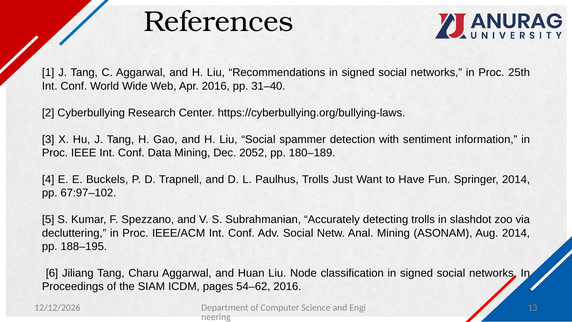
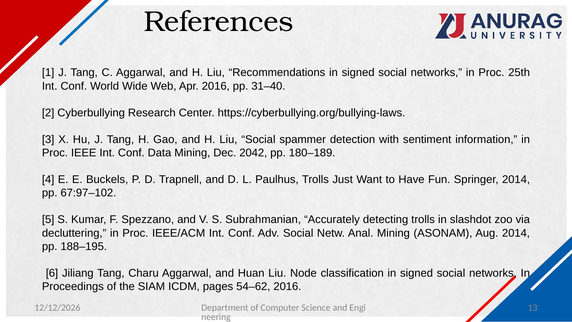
2052: 2052 -> 2042 (253, 153)
